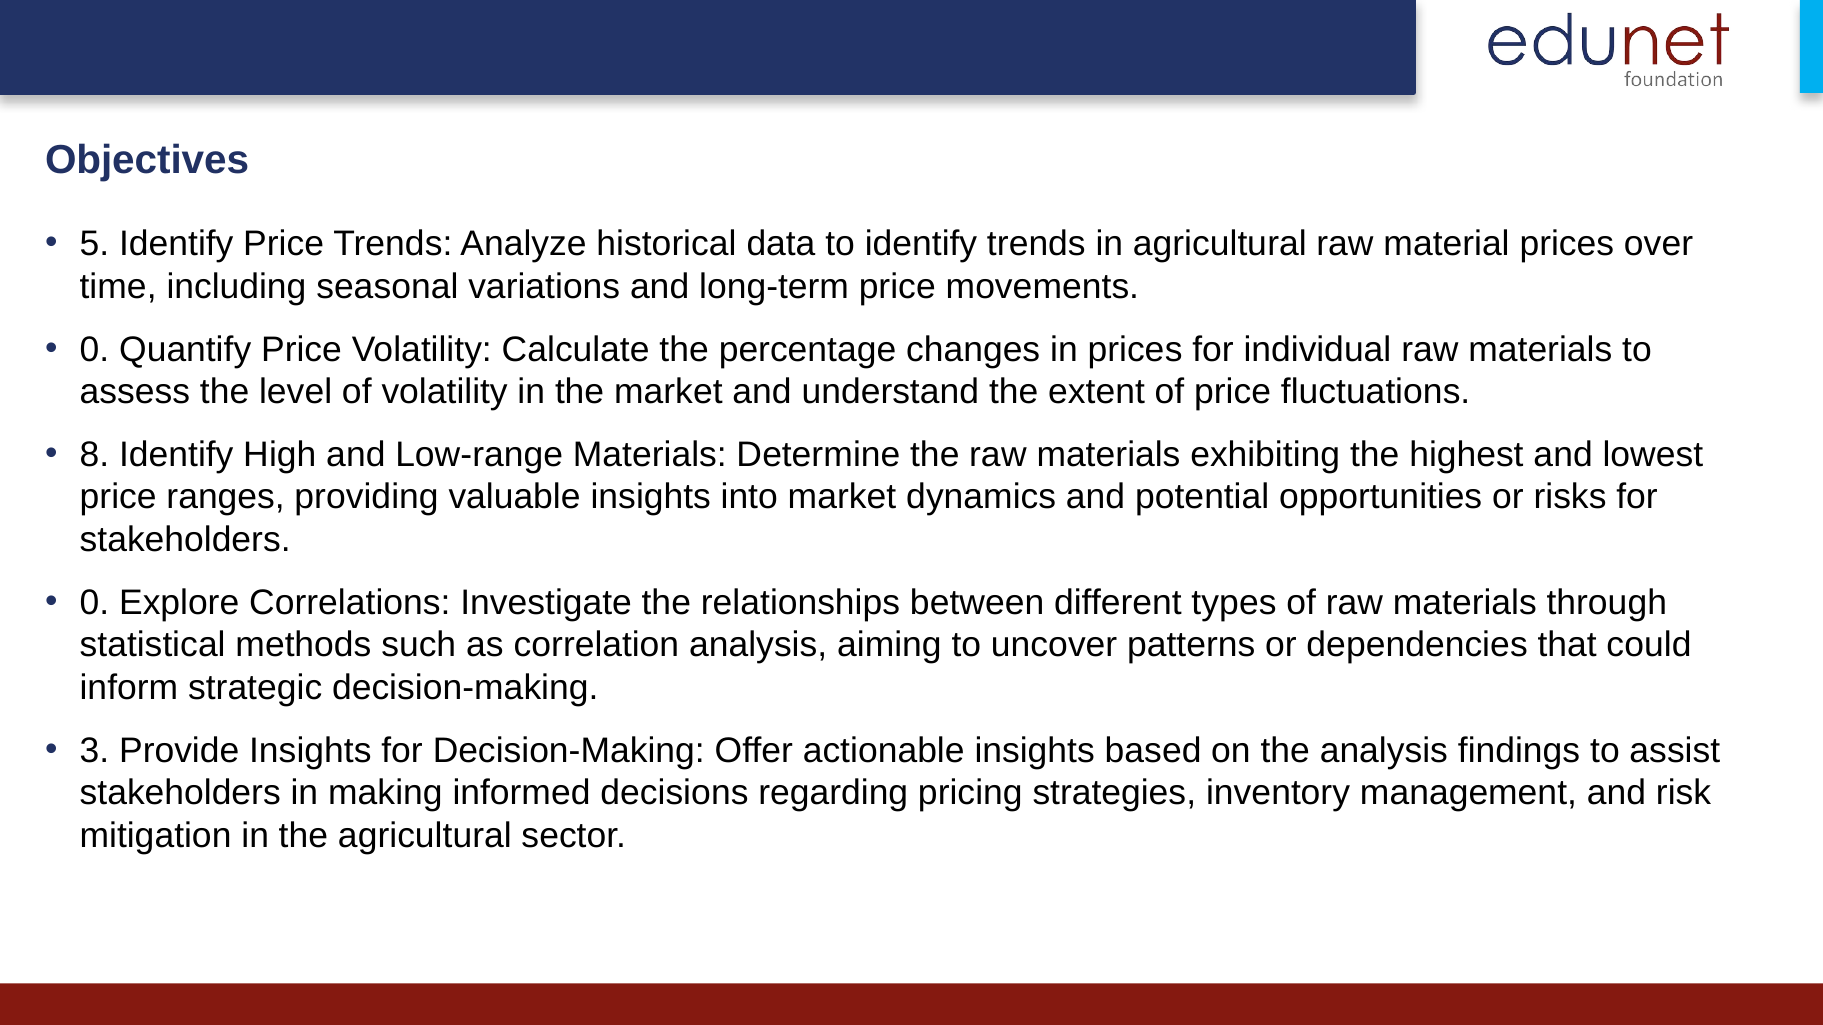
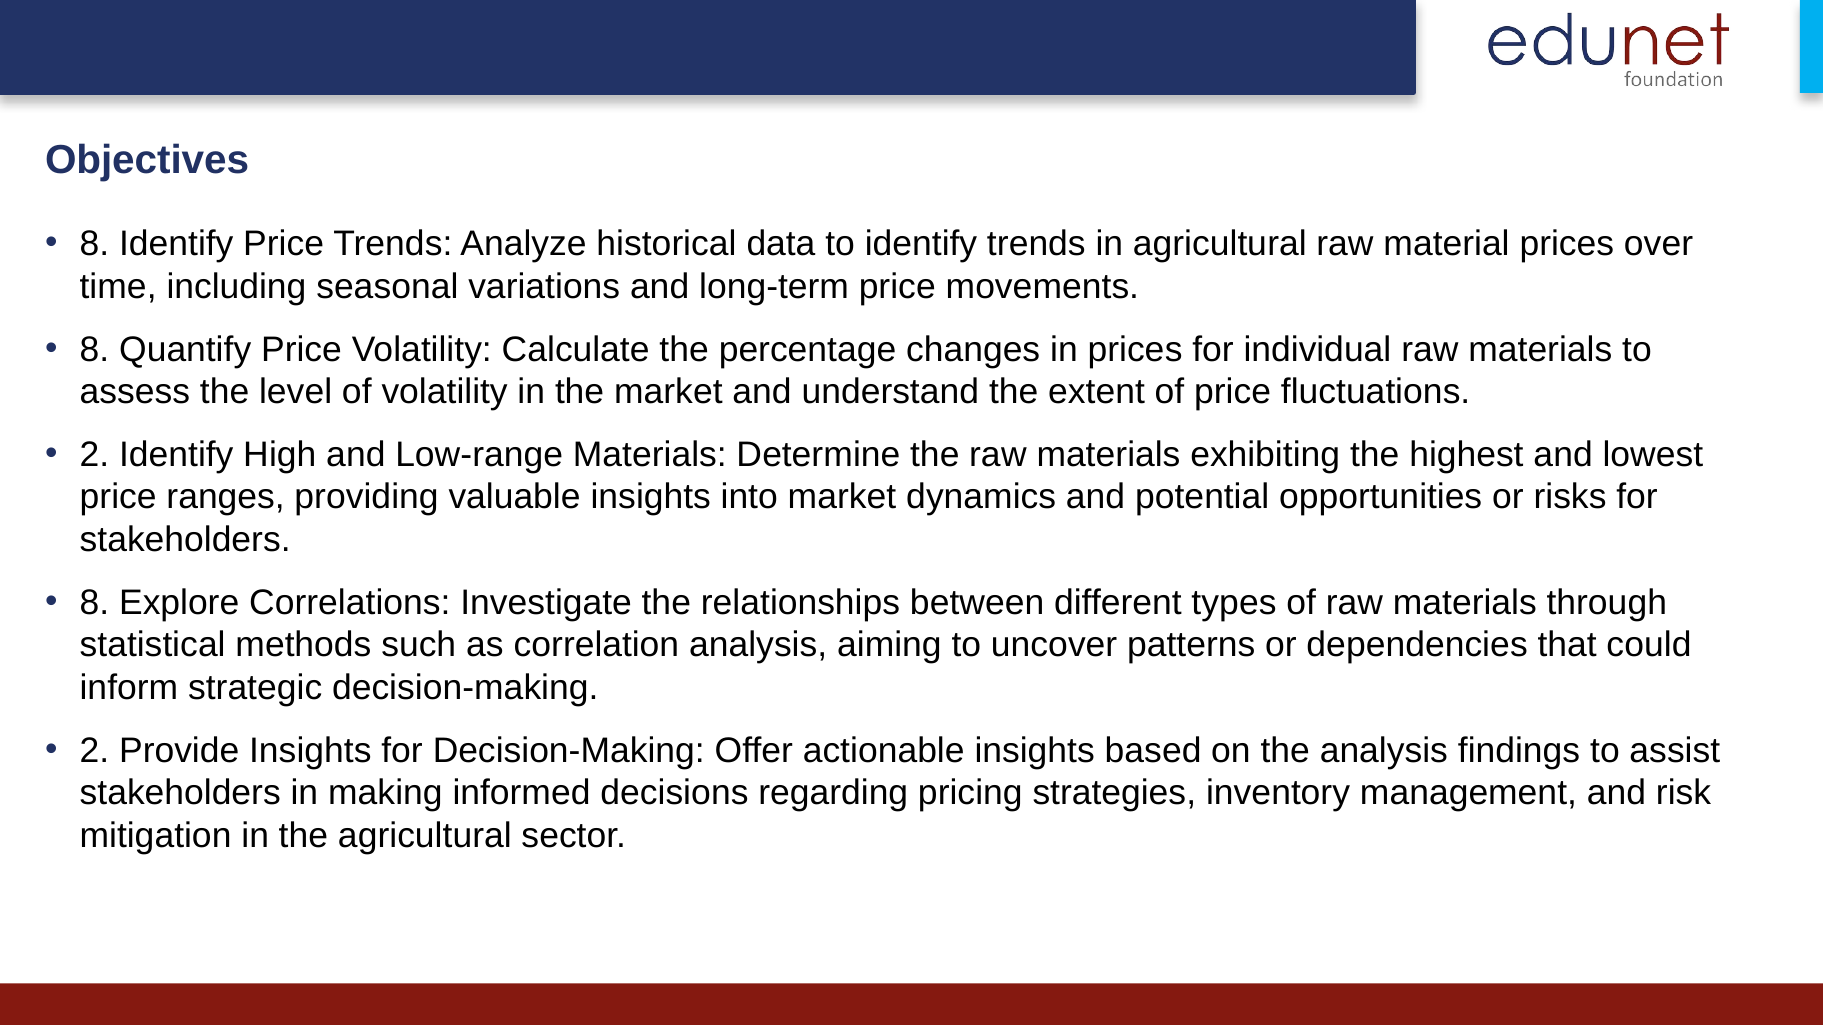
5: 5 -> 8 (95, 244)
0: 0 -> 8 (95, 350)
8: 8 -> 2 (95, 455)
0: 0 -> 8 (95, 603)
3: 3 -> 2 (95, 751)
